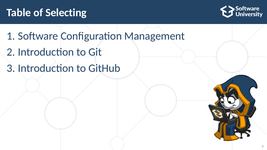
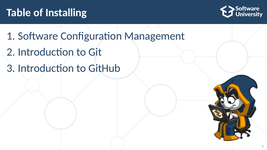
Selecting: Selecting -> Installing (66, 13)
